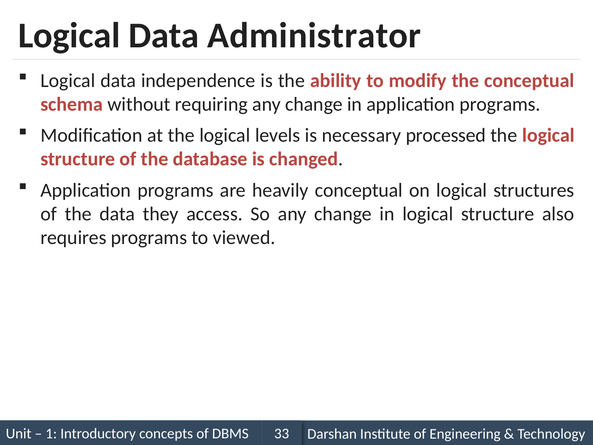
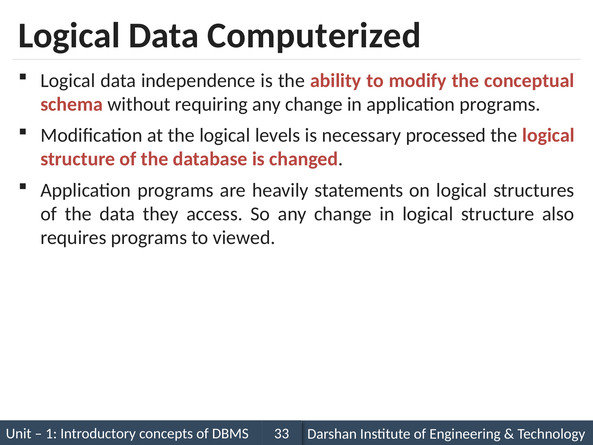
Administrator: Administrator -> Computerized (314, 36)
heavily conceptual: conceptual -> statements (359, 190)
